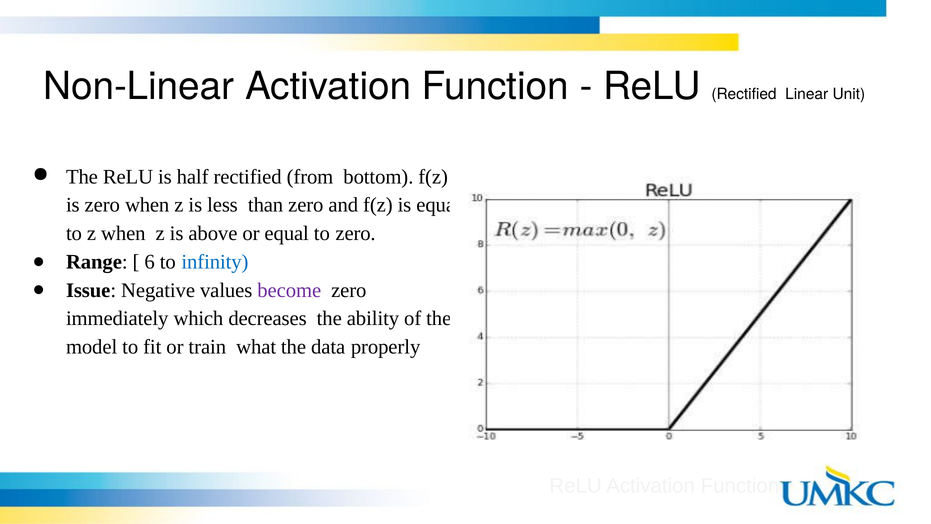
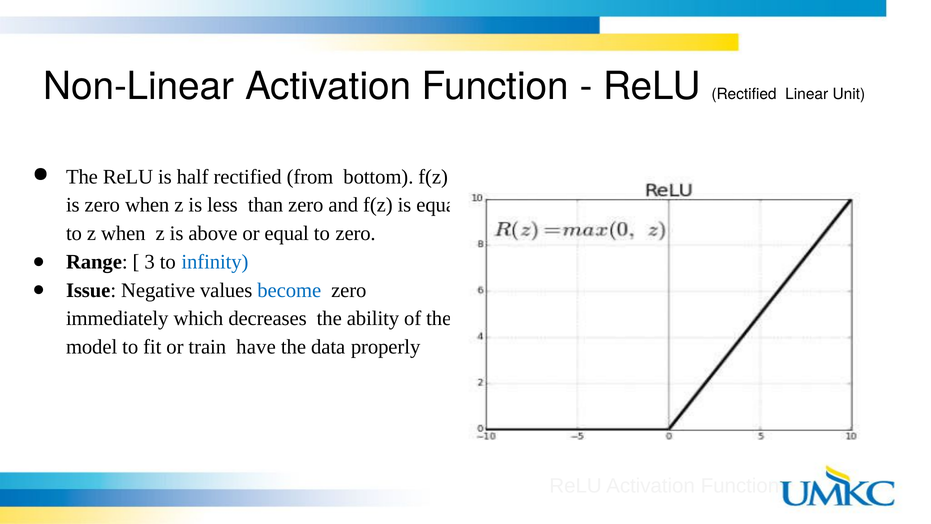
6: 6 -> 3 (150, 262)
become colour: purple -> blue (289, 290)
what: what -> have (256, 347)
